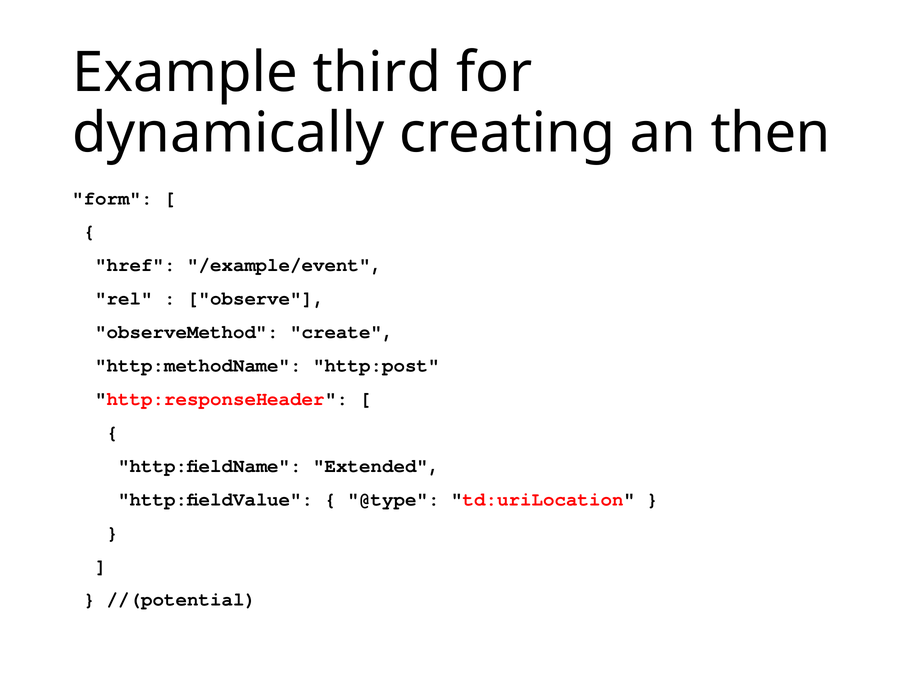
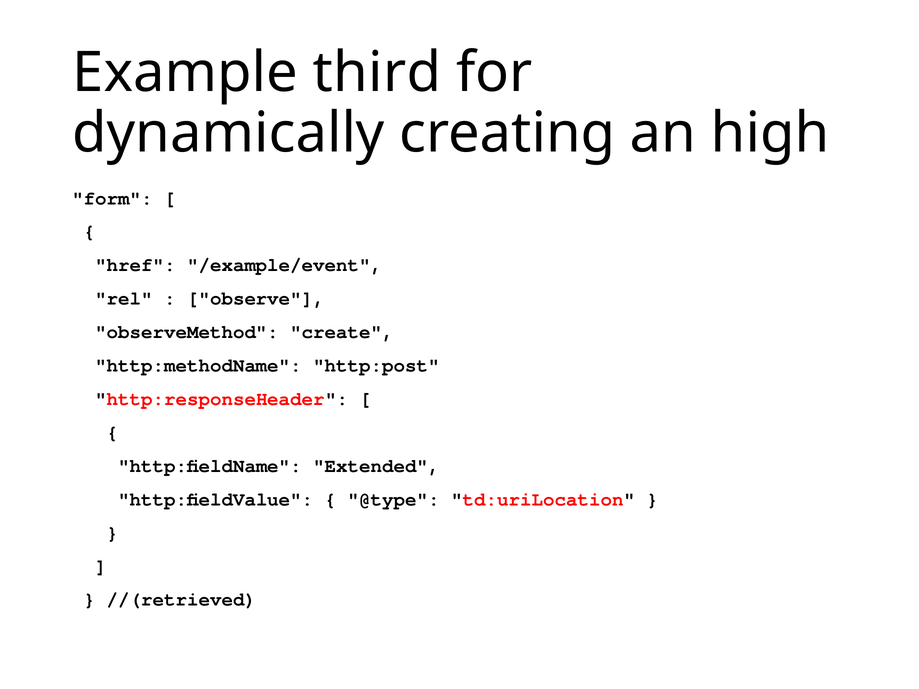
then: then -> high (770, 133)
//(potential: //(potential -> //(retrieved (181, 600)
